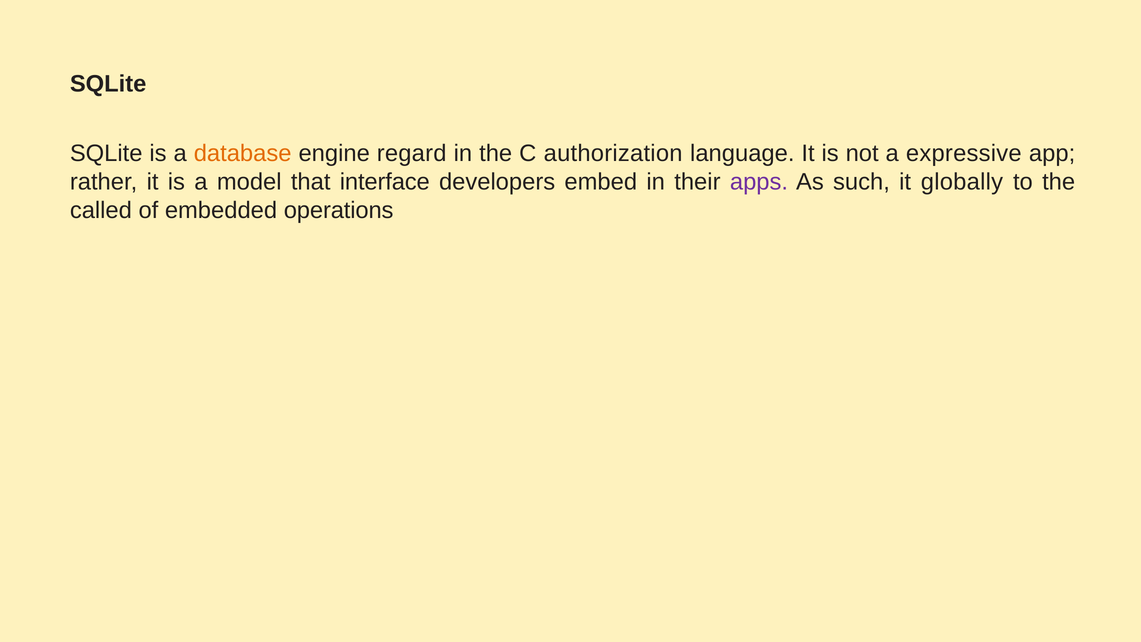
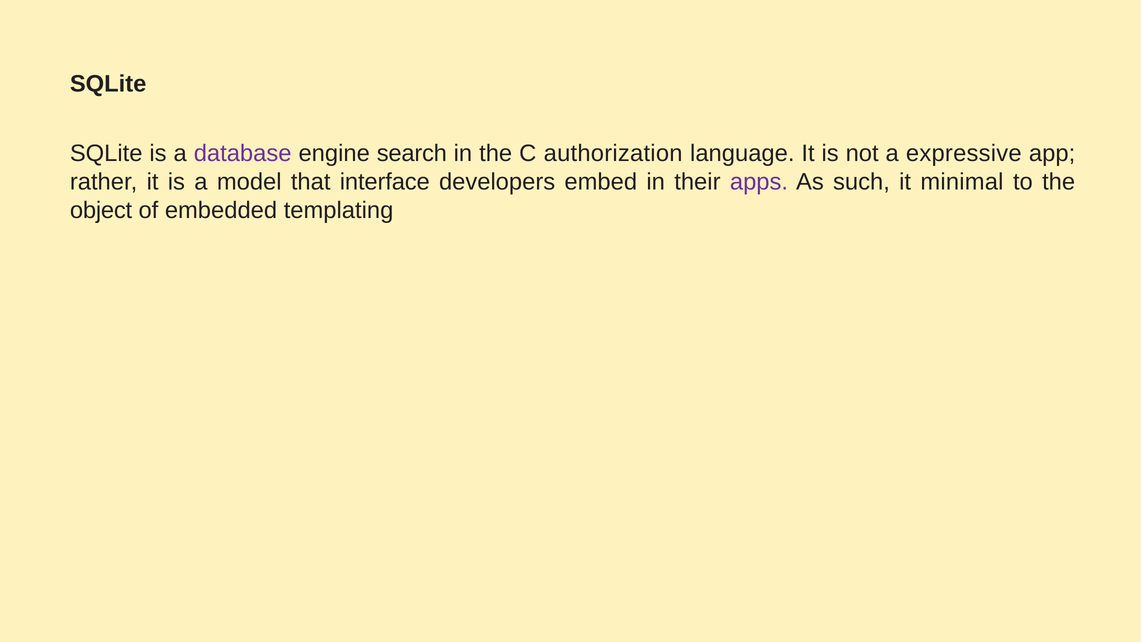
database colour: orange -> purple (243, 154)
regard: regard -> search (412, 154)
globally: globally -> minimal (962, 182)
called: called -> object (101, 211)
operations: operations -> templating (339, 211)
